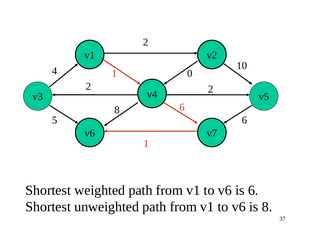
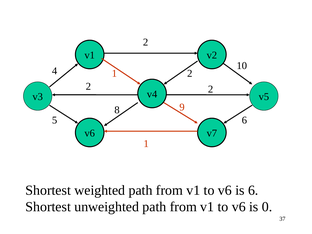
1 0: 0 -> 2 (190, 73)
8 6: 6 -> 9 (182, 107)
is 8: 8 -> 0 (267, 207)
